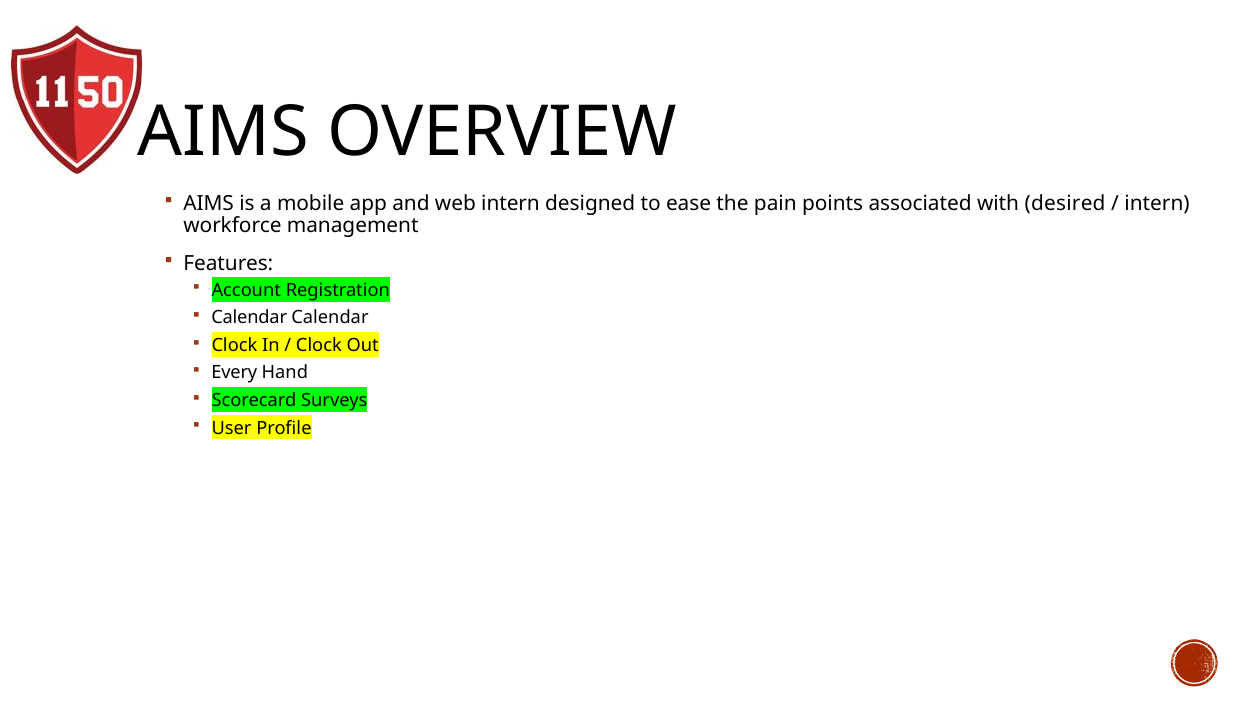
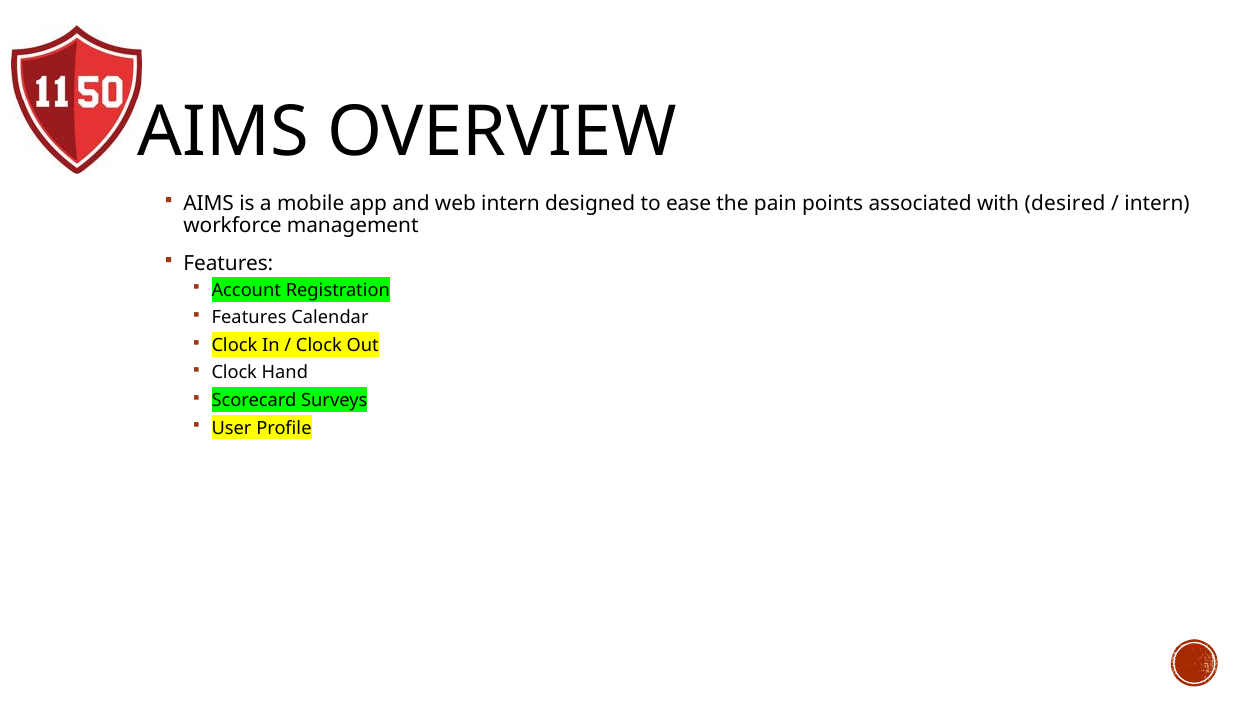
Calendar: Calendar -> Features (249, 318)
Every: Every -> Clock (234, 373)
